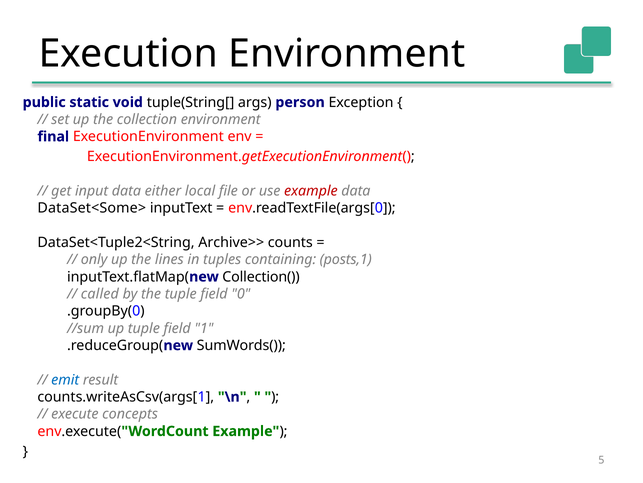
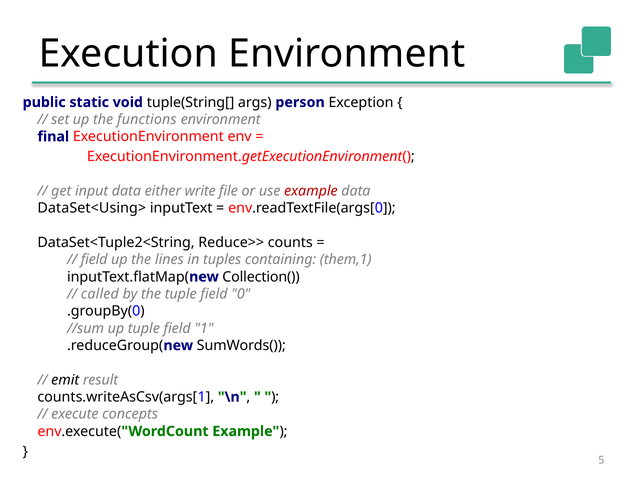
collection: collection -> functions (147, 119)
local: local -> write (200, 191)
DataSet<Some>: DataSet<Some> -> DataSet<Using> (92, 208)
Archive>>: Archive>> -> Reduce>> (231, 242)
only: only -> field (94, 259)
posts,1: posts,1 -> them,1 (346, 259)
emit colour: blue -> black (65, 379)
